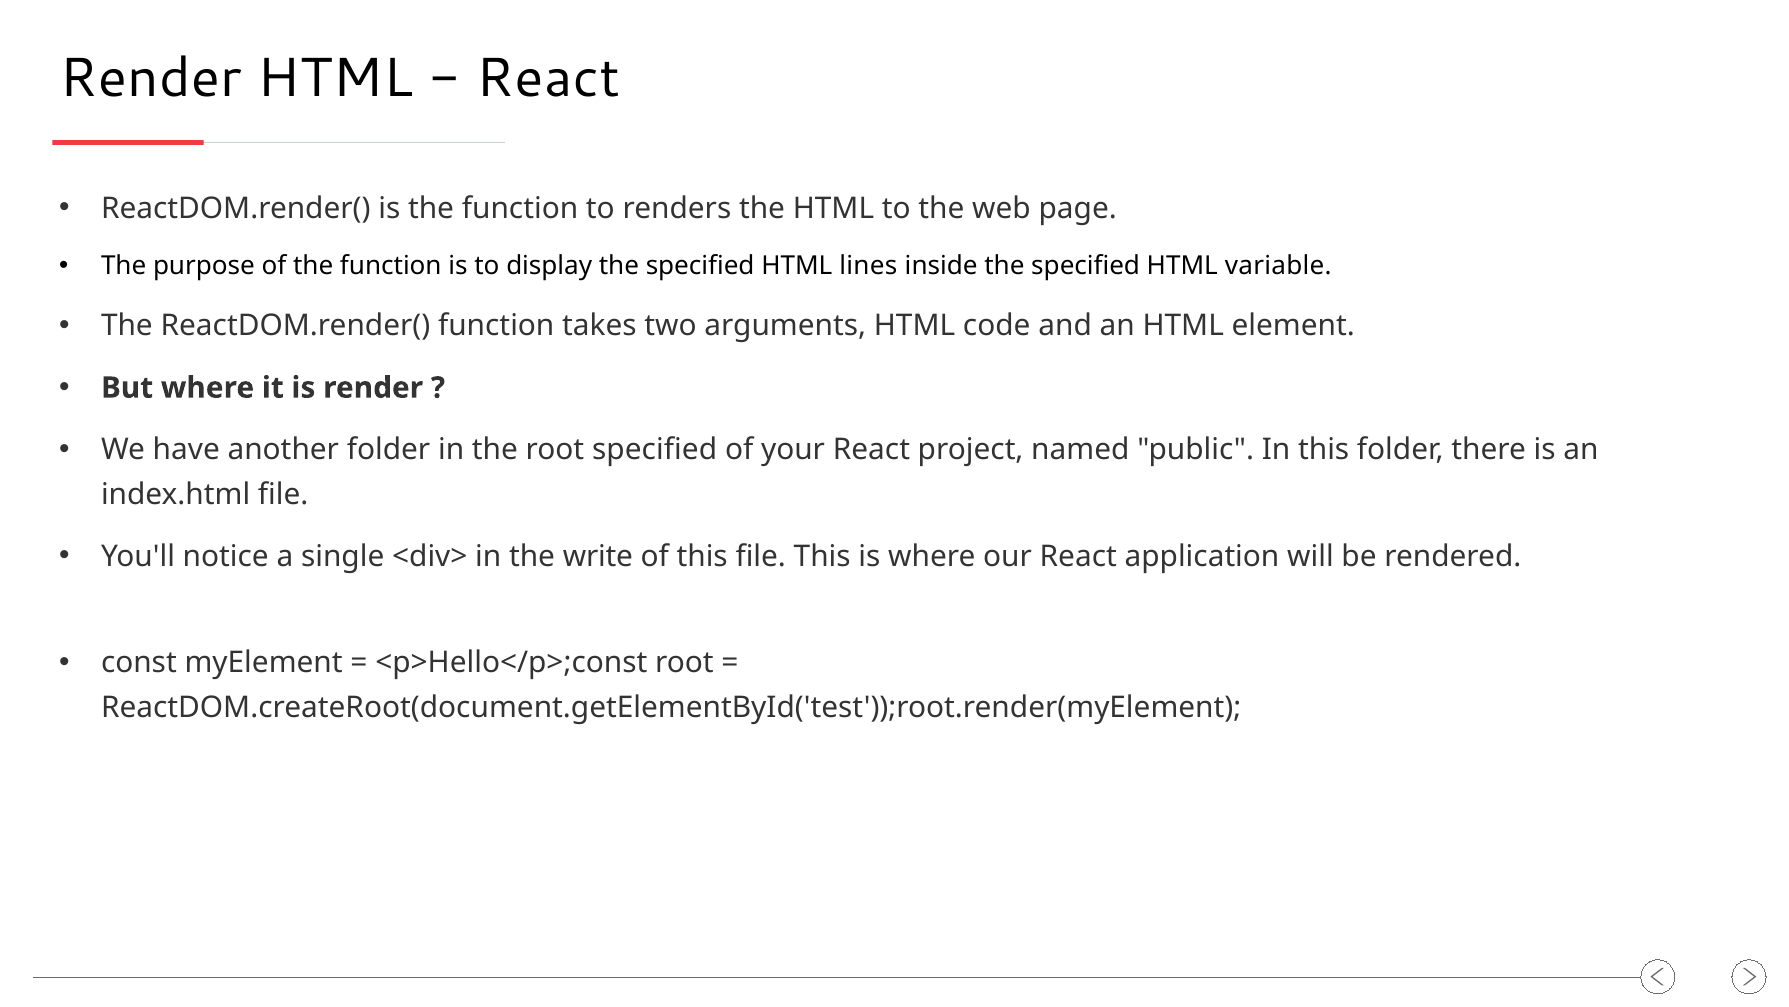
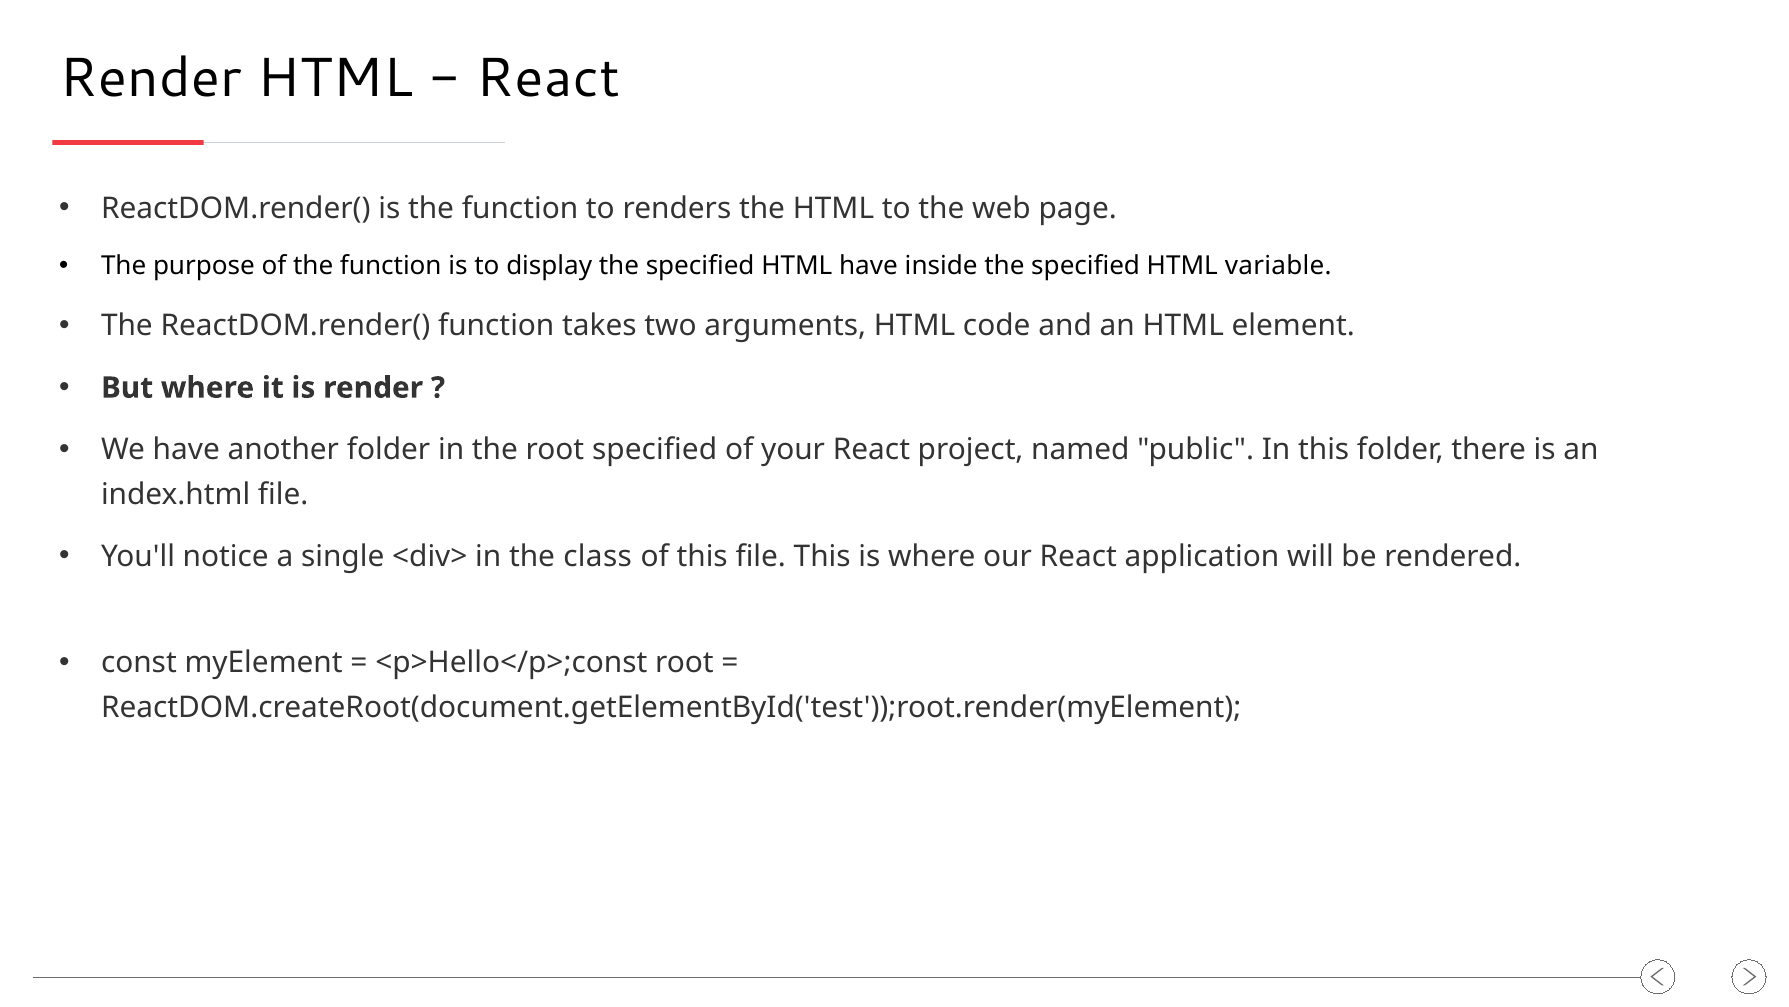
HTML lines: lines -> have (869, 266)
write: write -> class (598, 556)
